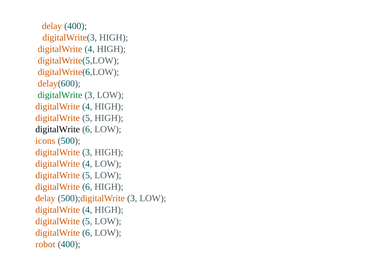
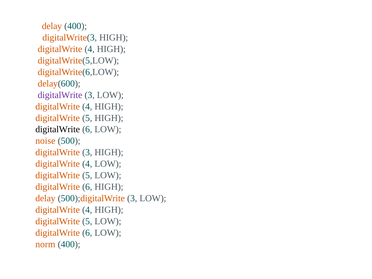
digitalWrite colour: green -> purple (60, 95)
icons: icons -> noise (45, 141)
robot: robot -> norm (45, 244)
